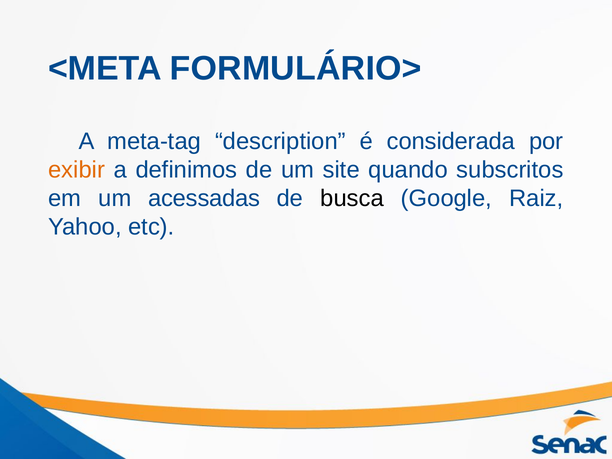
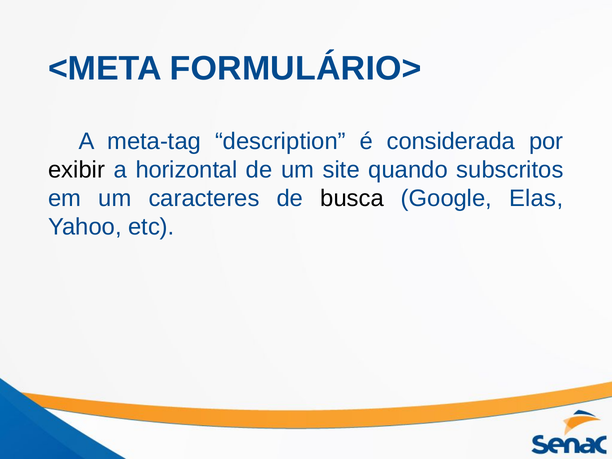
exibir colour: orange -> black (77, 170)
definimos: definimos -> horizontal (186, 170)
acessadas: acessadas -> caracteres (204, 198)
Raiz: Raiz -> Elas (536, 198)
